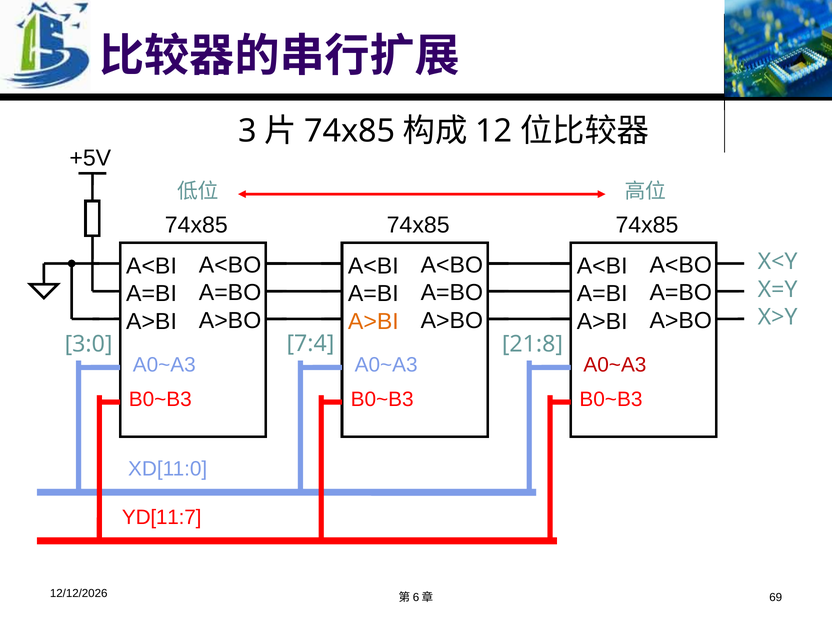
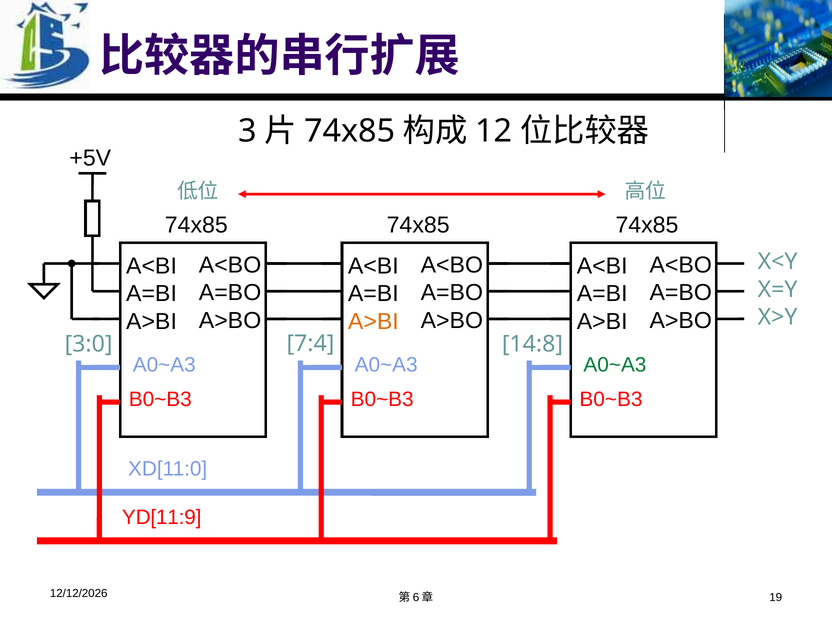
21:8: 21:8 -> 14:8 (532, 344)
A0~A3 colour: red -> green (615, 365)
YD[11:7: YD[11:7 -> YD[11:9 (162, 517)
69: 69 -> 19 (776, 598)
